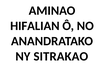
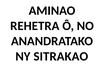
HIFALIAN: HIFALIAN -> REHETRA (35, 26)
